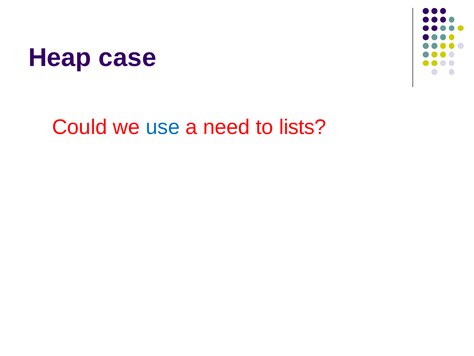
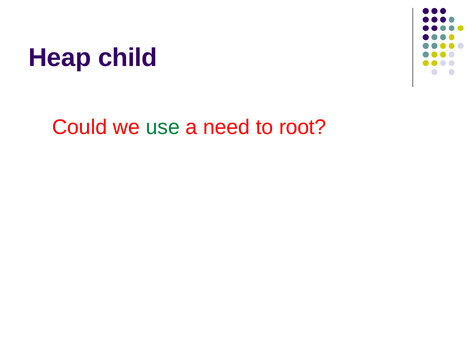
case: case -> child (128, 57)
use colour: blue -> green (163, 127)
lists: lists -> root (303, 127)
